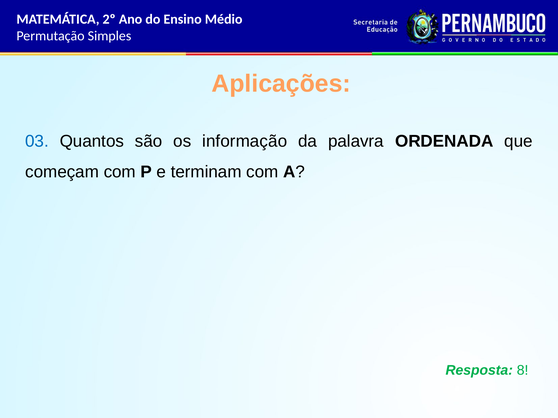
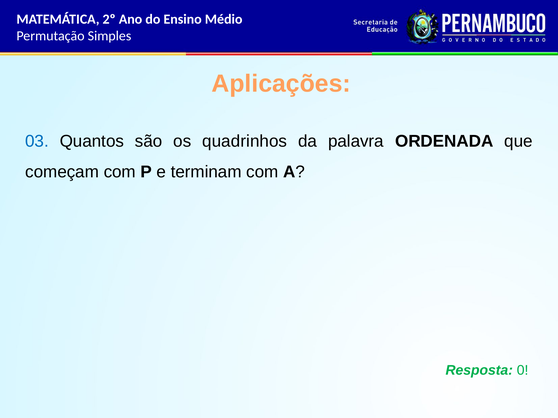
informação: informação -> quadrinhos (245, 141)
8: 8 -> 0 (523, 371)
